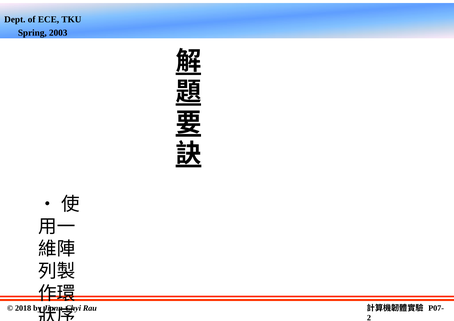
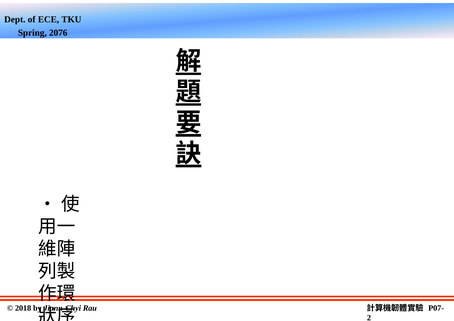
2003: 2003 -> 2076 (58, 33)
